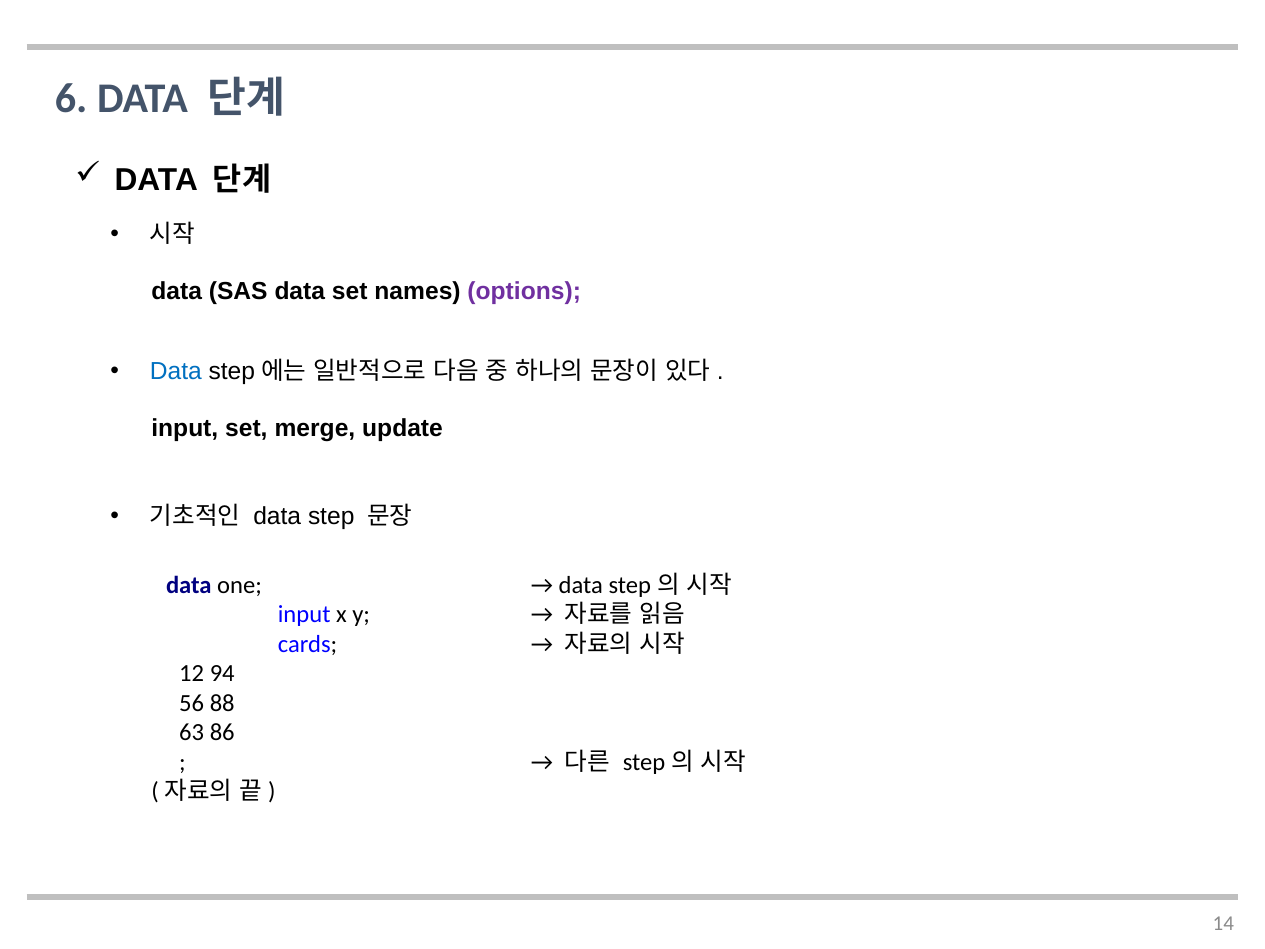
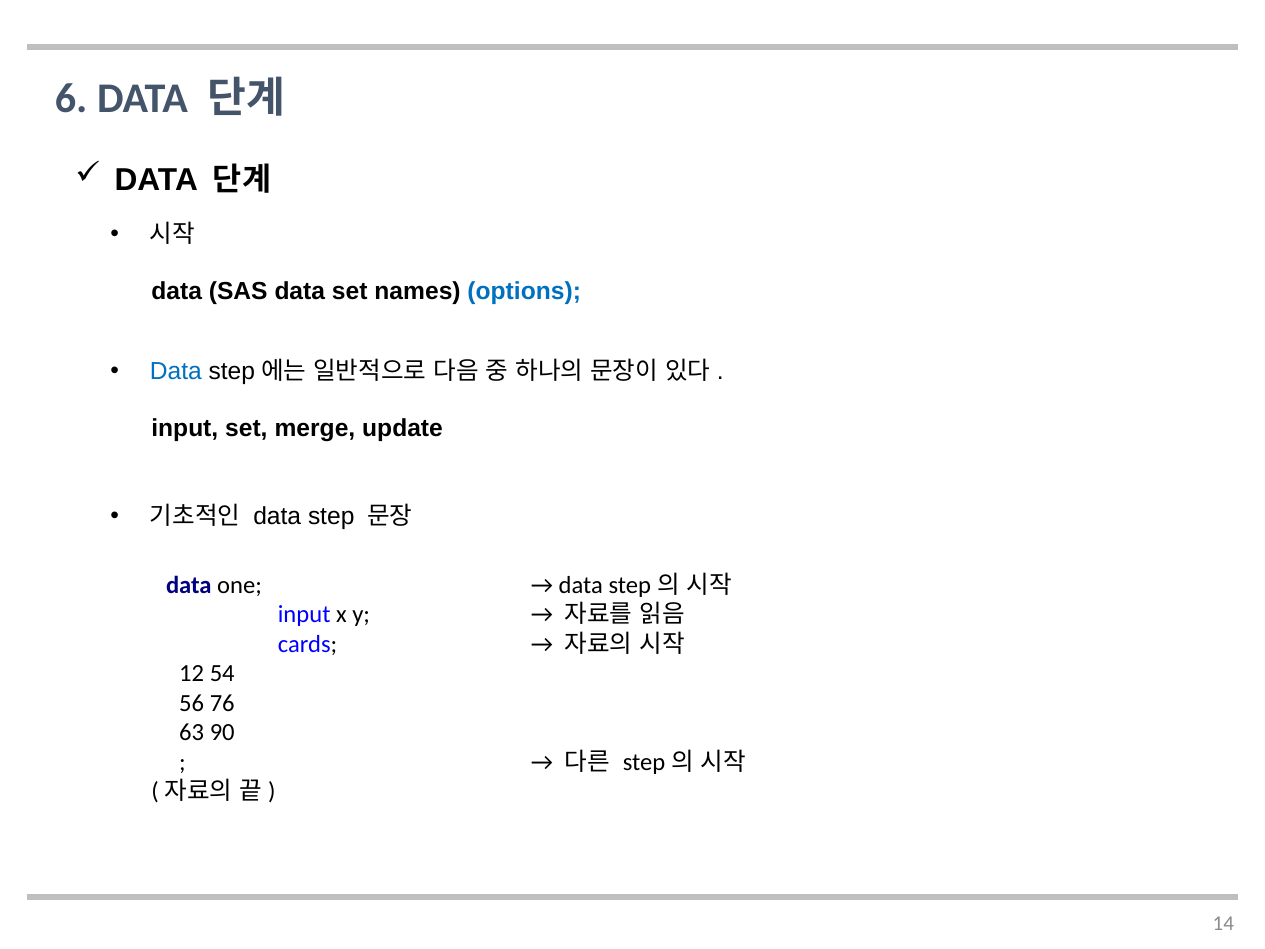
options colour: purple -> blue (524, 292)
94: 94 -> 54 (222, 673)
88: 88 -> 76 (222, 703)
86: 86 -> 90 (222, 732)
